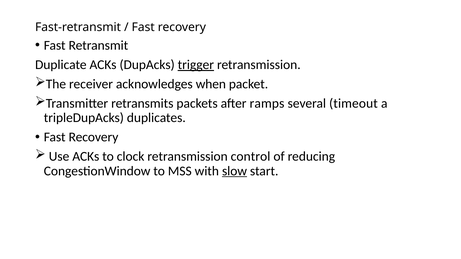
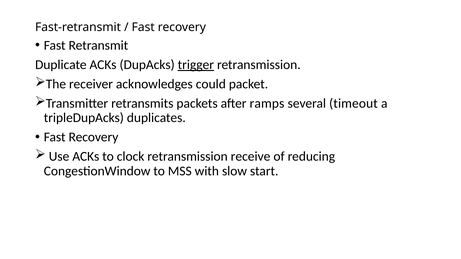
when: when -> could (211, 84)
control: control -> receive (251, 157)
slow underline: present -> none (234, 171)
